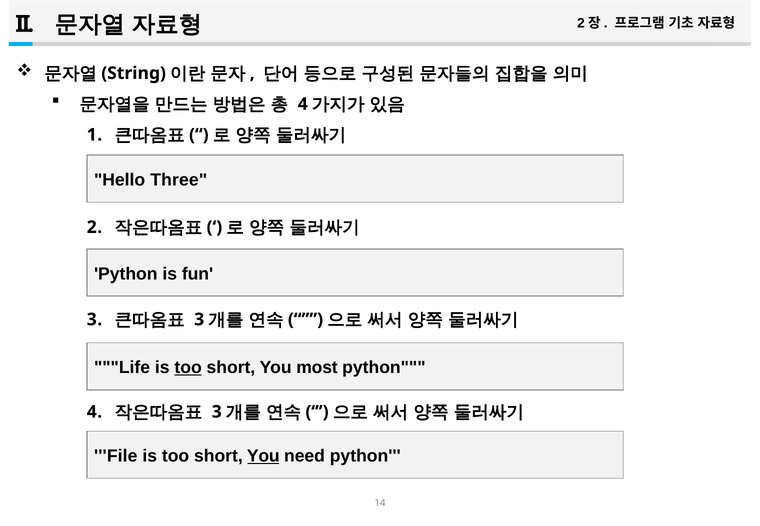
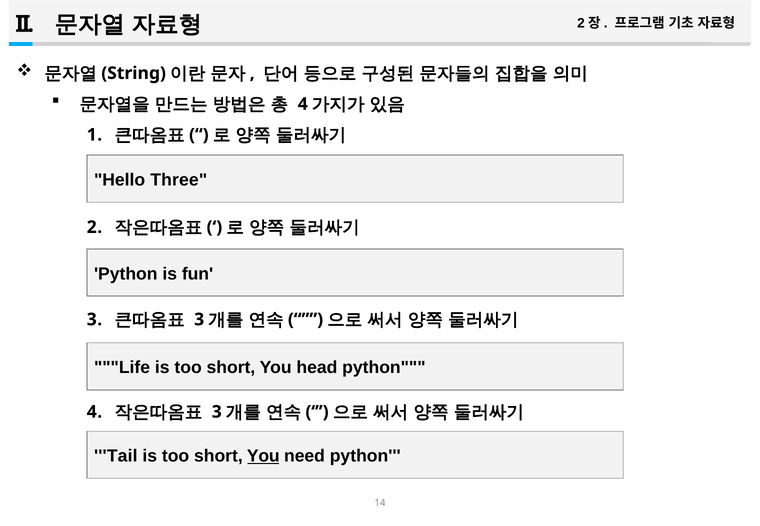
too underline: present -> none (188, 368)
most: most -> head (317, 368)
File: File -> Tail (116, 456)
